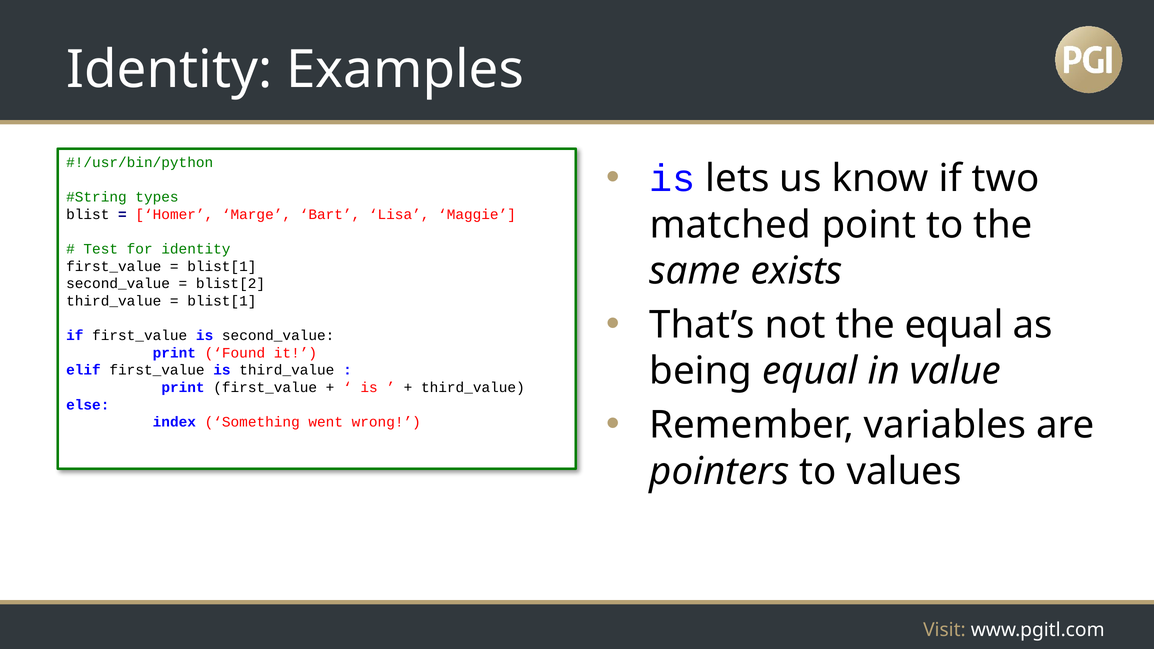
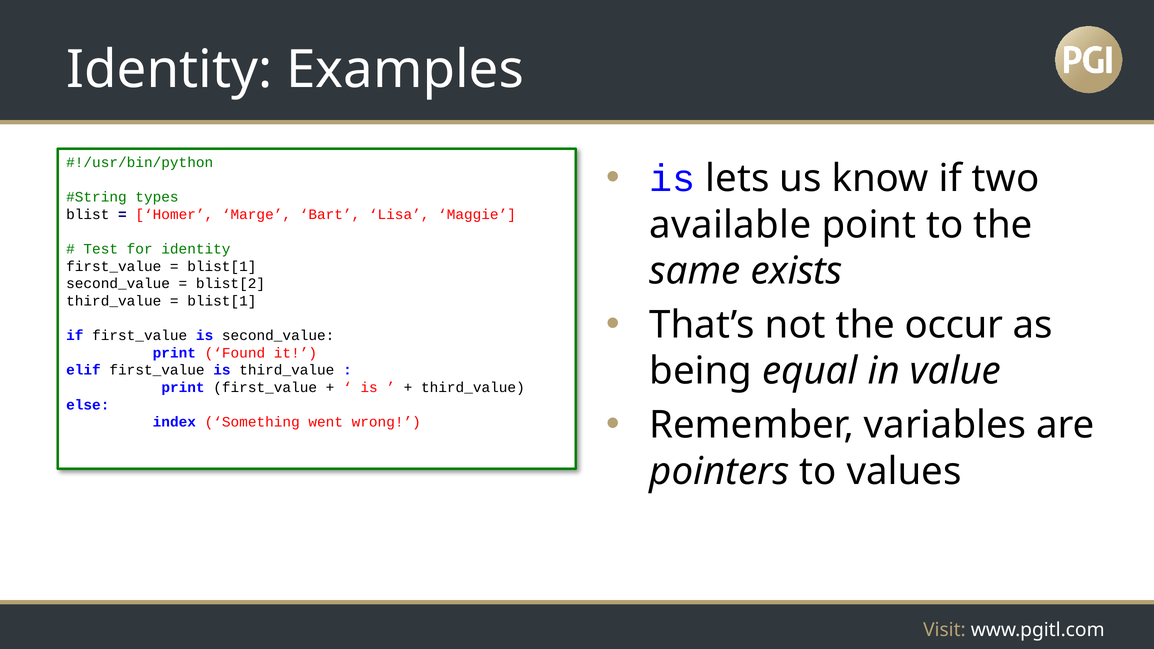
matched: matched -> available (730, 225)
the equal: equal -> occur (954, 325)
